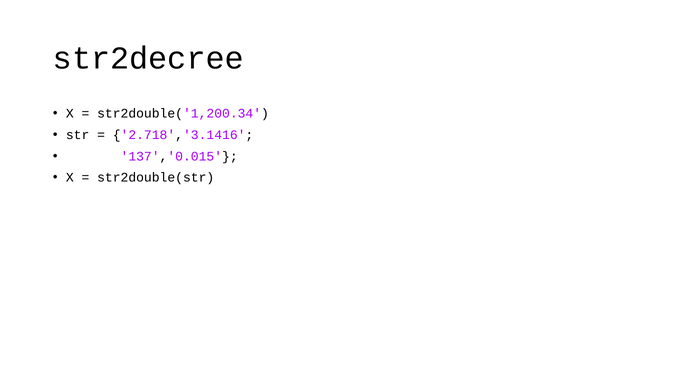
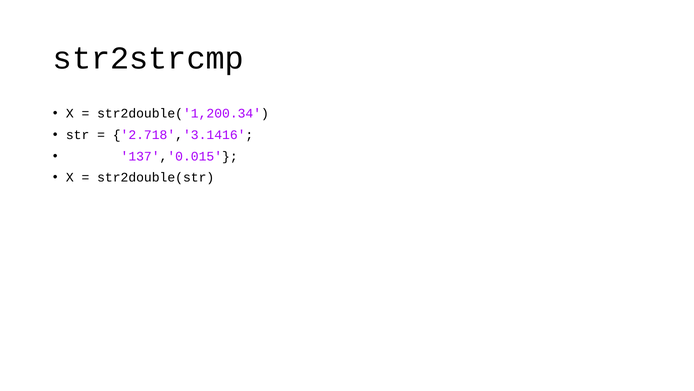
str2decree: str2decree -> str2strcmp (148, 58)
